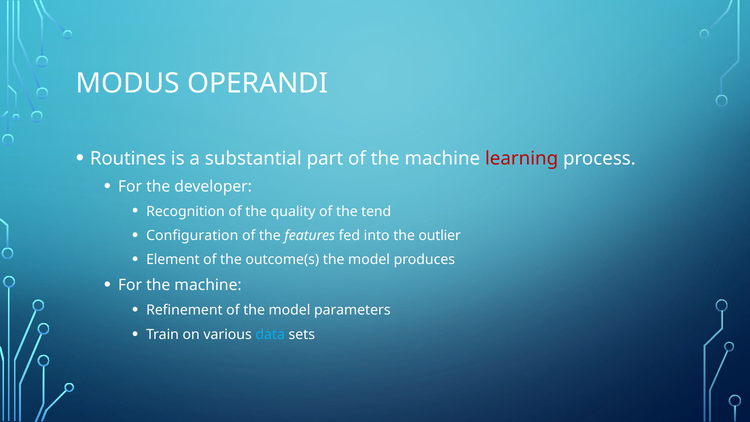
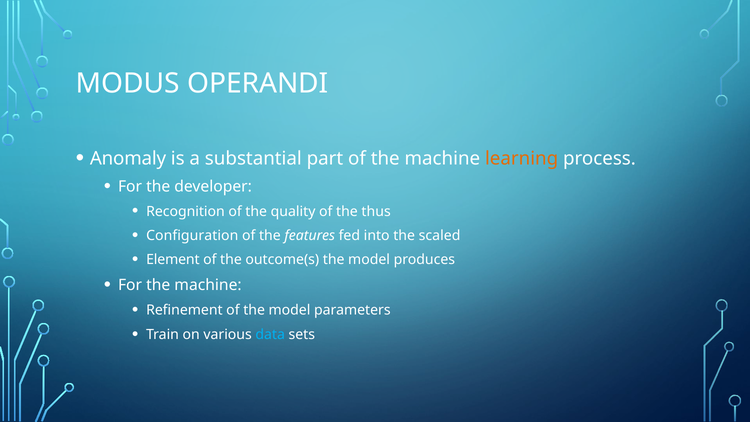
Routines: Routines -> Anomaly (128, 158)
learning colour: red -> orange (522, 158)
tend: tend -> thus (376, 211)
outlier: outlier -> scaled (440, 235)
